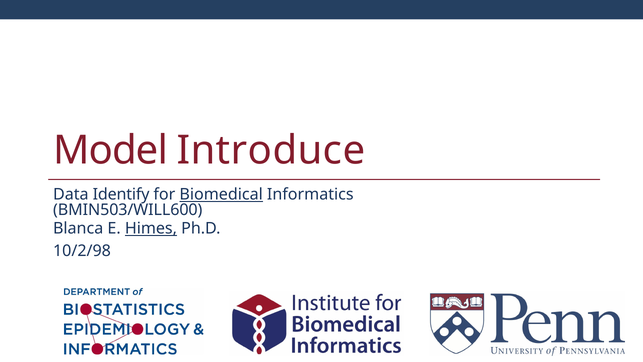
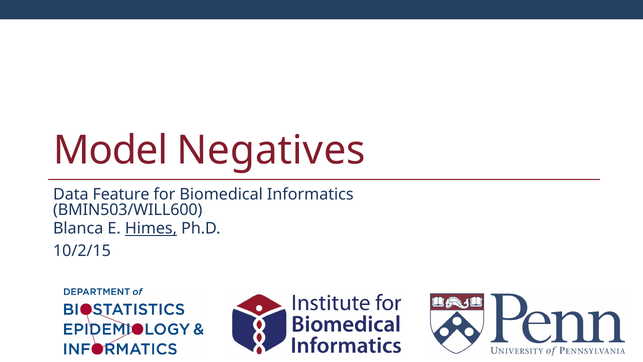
Introduce: Introduce -> Negatives (271, 150)
Identify: Identify -> Feature (121, 194)
Biomedical underline: present -> none (221, 194)
10/2/98: 10/2/98 -> 10/2/15 (82, 251)
